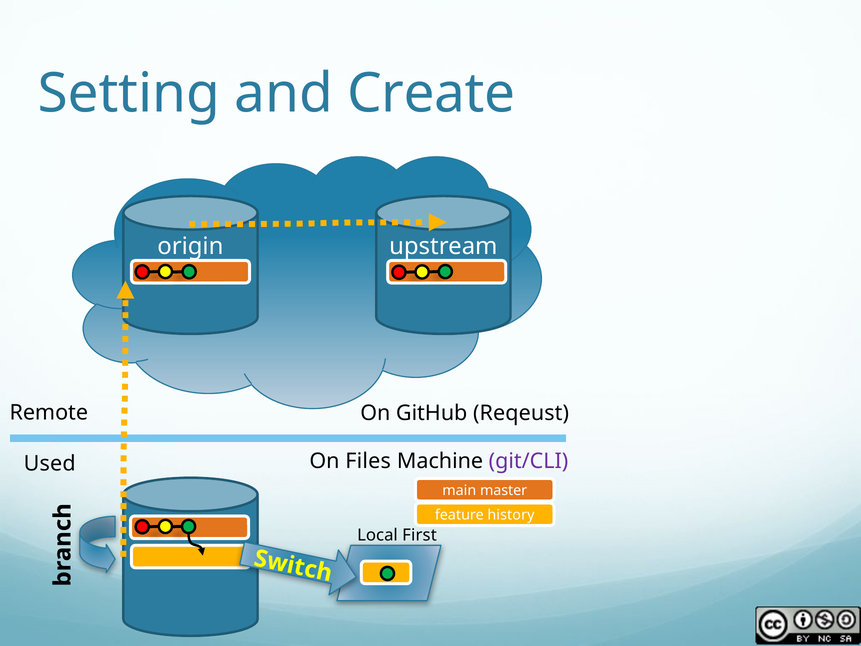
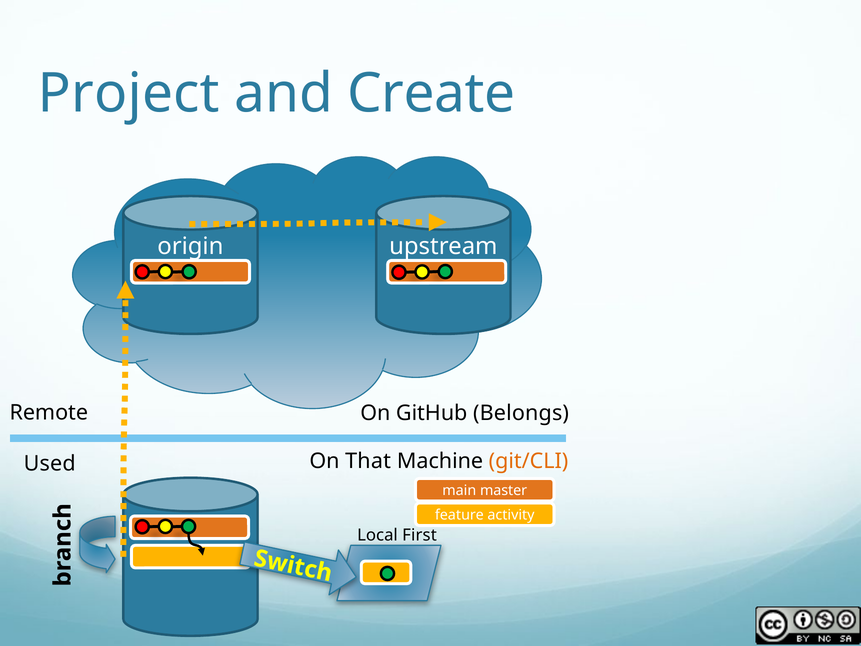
Setting: Setting -> Project (129, 94)
Reqeust: Reqeust -> Belongs (521, 413)
Files: Files -> That (368, 461)
git/CLI colour: purple -> orange (529, 461)
history: history -> activity (511, 515)
